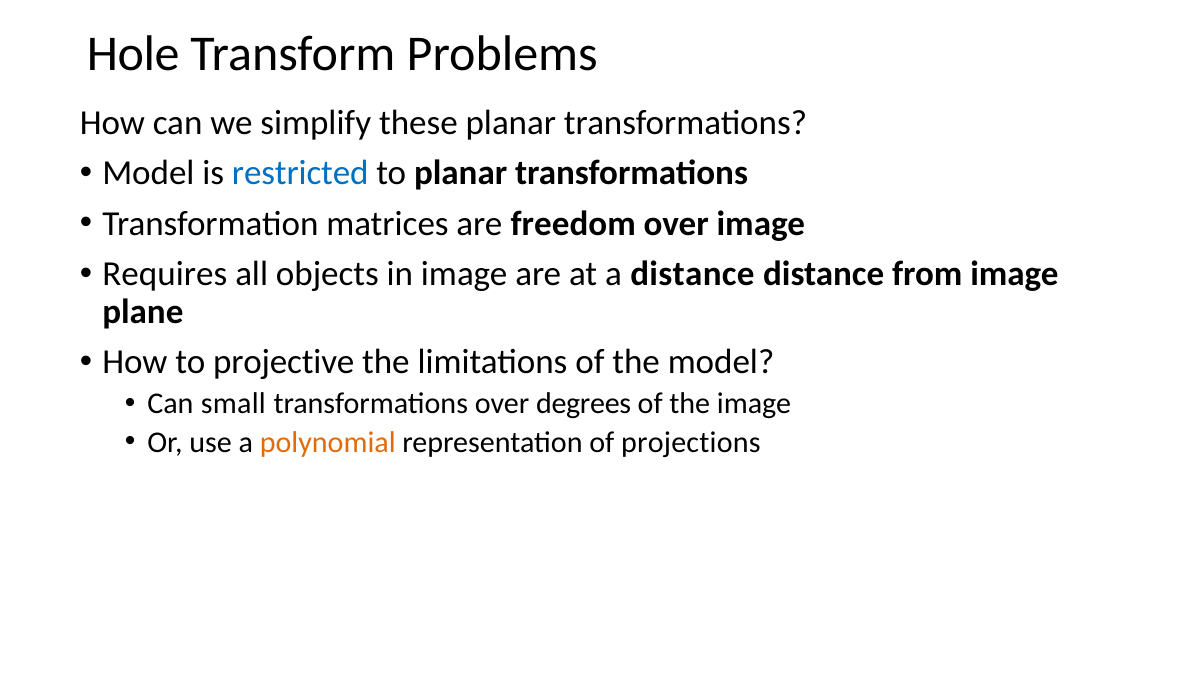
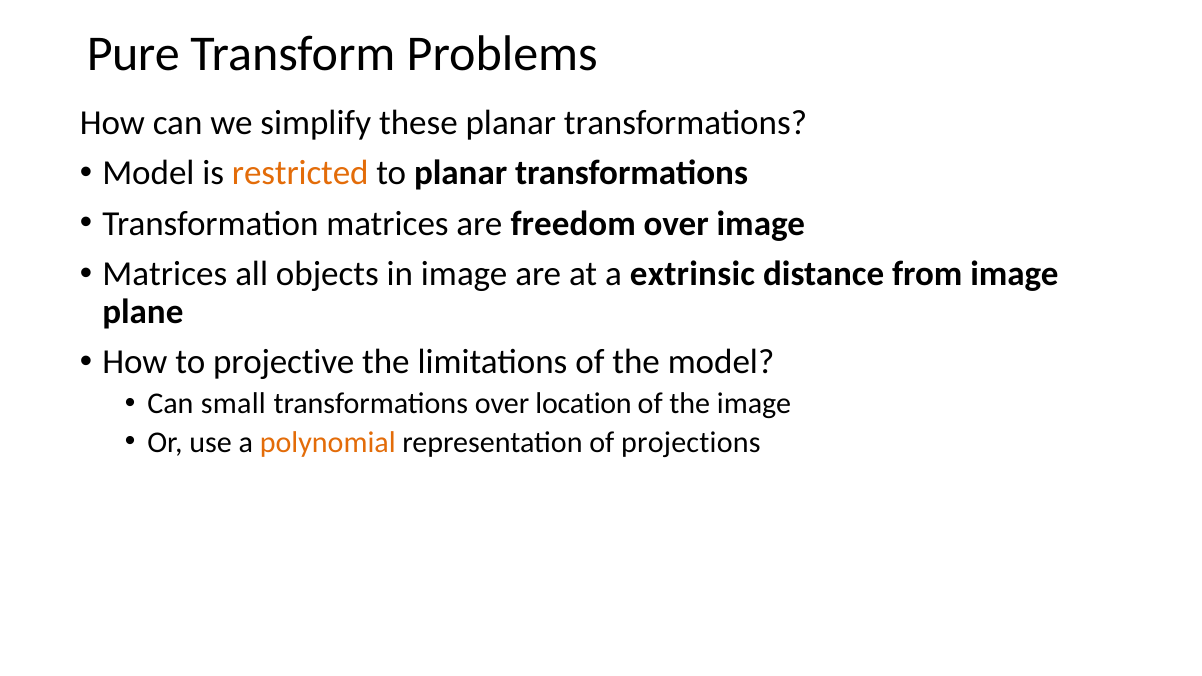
Hole: Hole -> Pure (133, 54)
restricted colour: blue -> orange (300, 173)
Requires: Requires -> Matrices (165, 274)
a distance: distance -> extrinsic (693, 274)
degrees: degrees -> location (584, 404)
